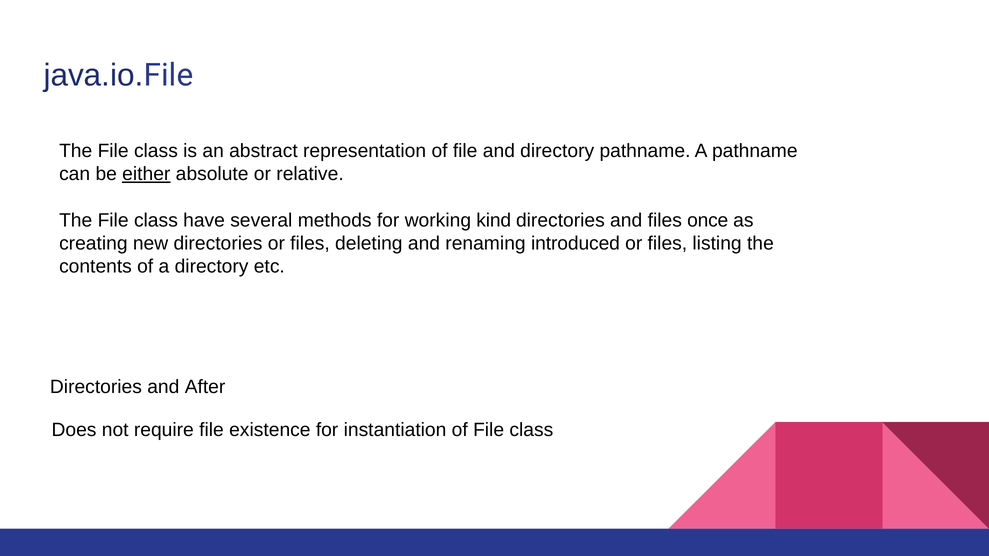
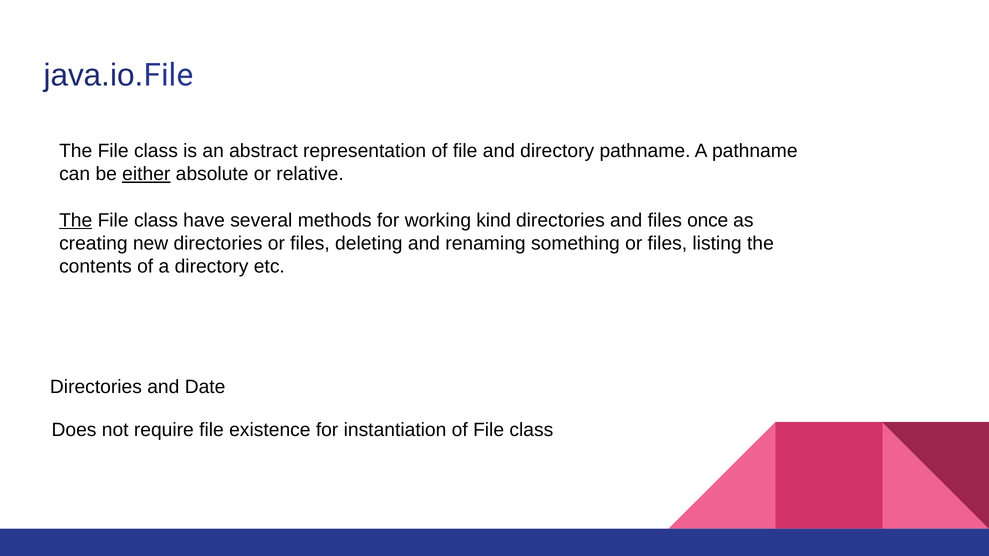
The underline: none -> present (76, 220)
introduced: introduced -> something (575, 243)
After: After -> Date (205, 387)
